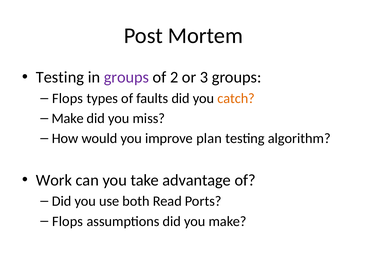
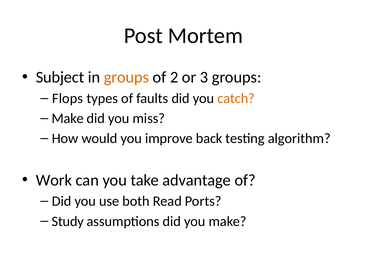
Testing: Testing -> Subject (60, 77)
groups colour: purple -> orange (126, 77)
plan: plan -> back (209, 138)
Flops: Flops -> Study (68, 221)
